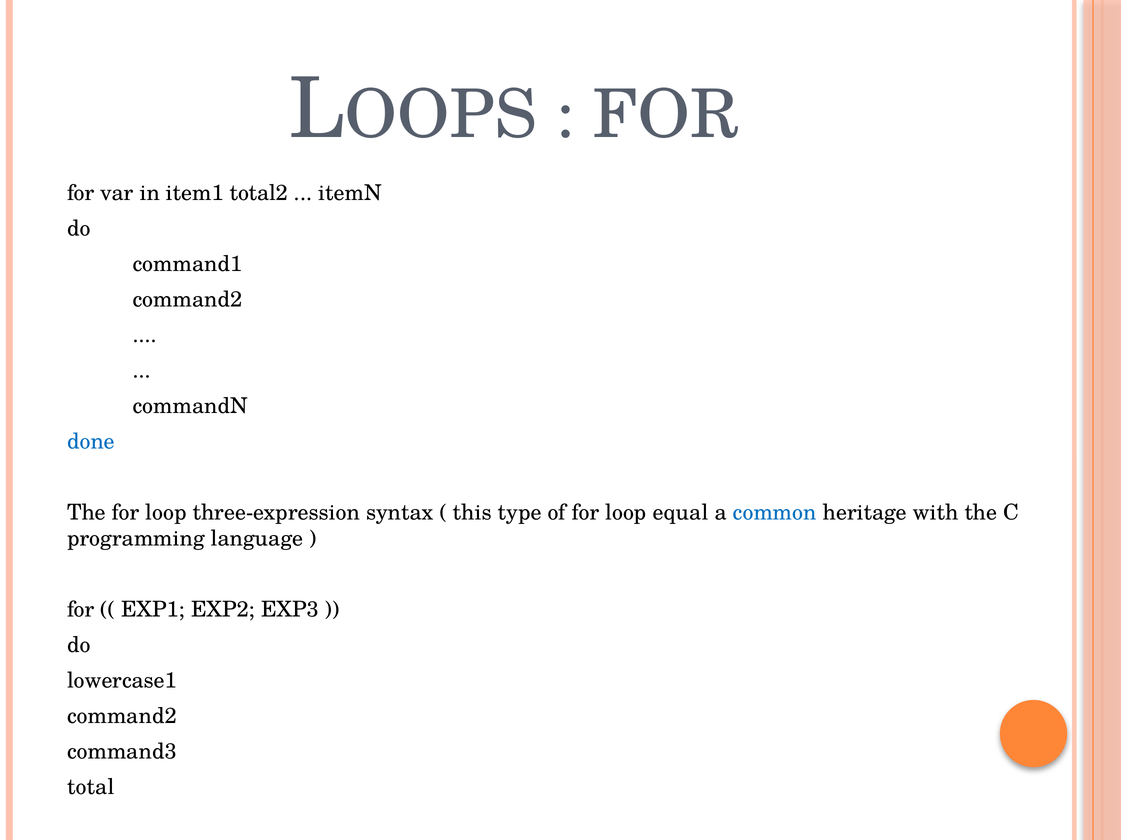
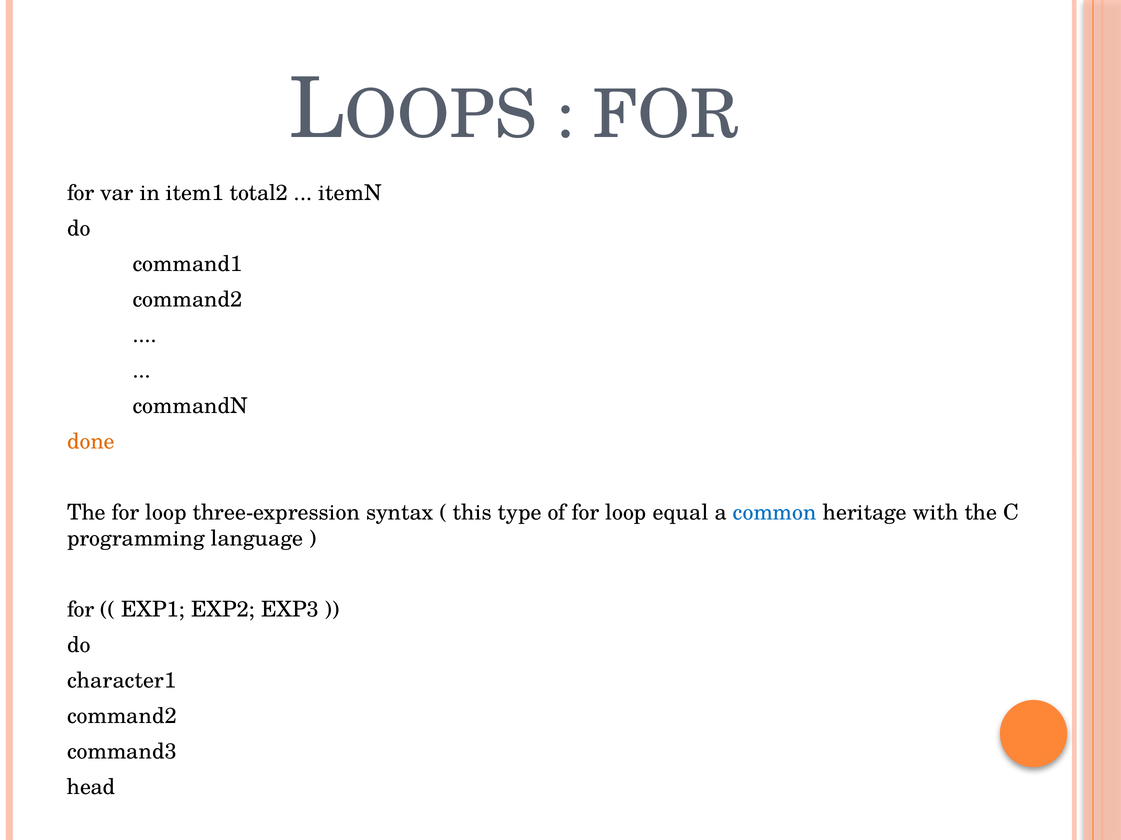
done colour: blue -> orange (91, 442)
lowercase1: lowercase1 -> character1 (122, 681)
total: total -> head (91, 788)
